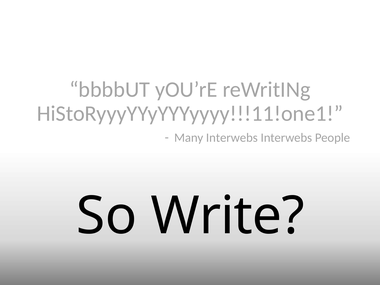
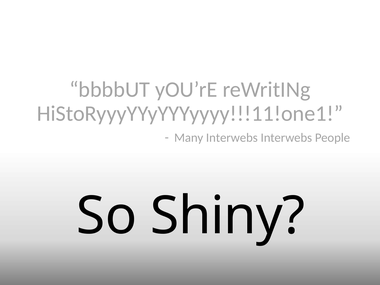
Write: Write -> Shiny (228, 216)
